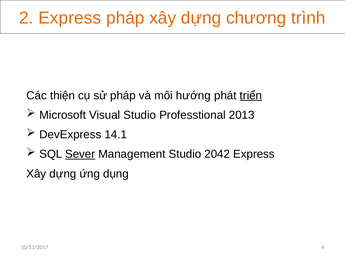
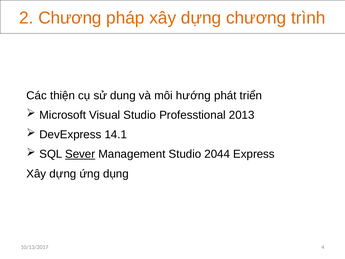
2 Express: Express -> Chương (70, 18)
sử pháp: pháp -> dung (123, 95)
triển underline: present -> none (251, 95)
2042: 2042 -> 2044 (217, 154)
